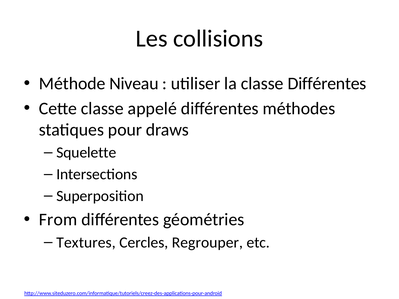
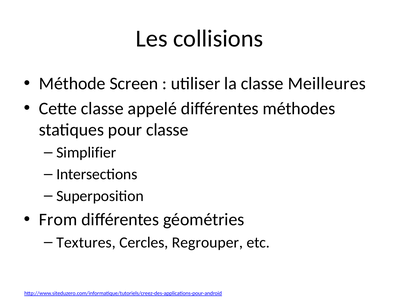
Niveau: Niveau -> Screen (134, 84)
classe Différentes: Différentes -> Meilleures (327, 84)
pour draws: draws -> classe (167, 130)
Squelette: Squelette -> Simplifier (86, 153)
